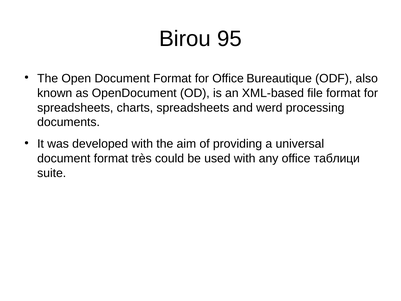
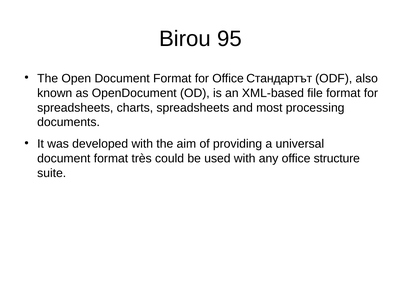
Bureautique: Bureautique -> Стандартът (279, 78)
werd: werd -> most (269, 108)
таблици: таблици -> structure (337, 158)
